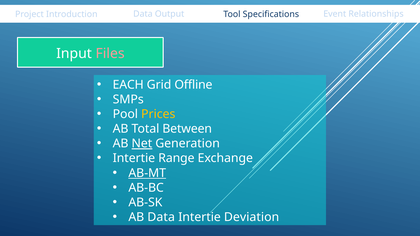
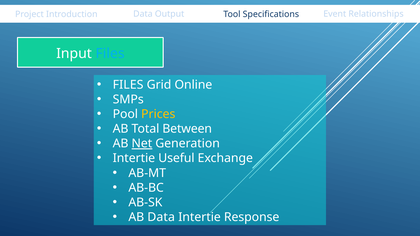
Files colour: pink -> light blue (110, 53)
EACH: EACH -> FILES (128, 85)
Offline: Offline -> Online (193, 85)
Range: Range -> Useful (176, 158)
AB-MT underline: present -> none (147, 173)
Deviation: Deviation -> Response (252, 217)
